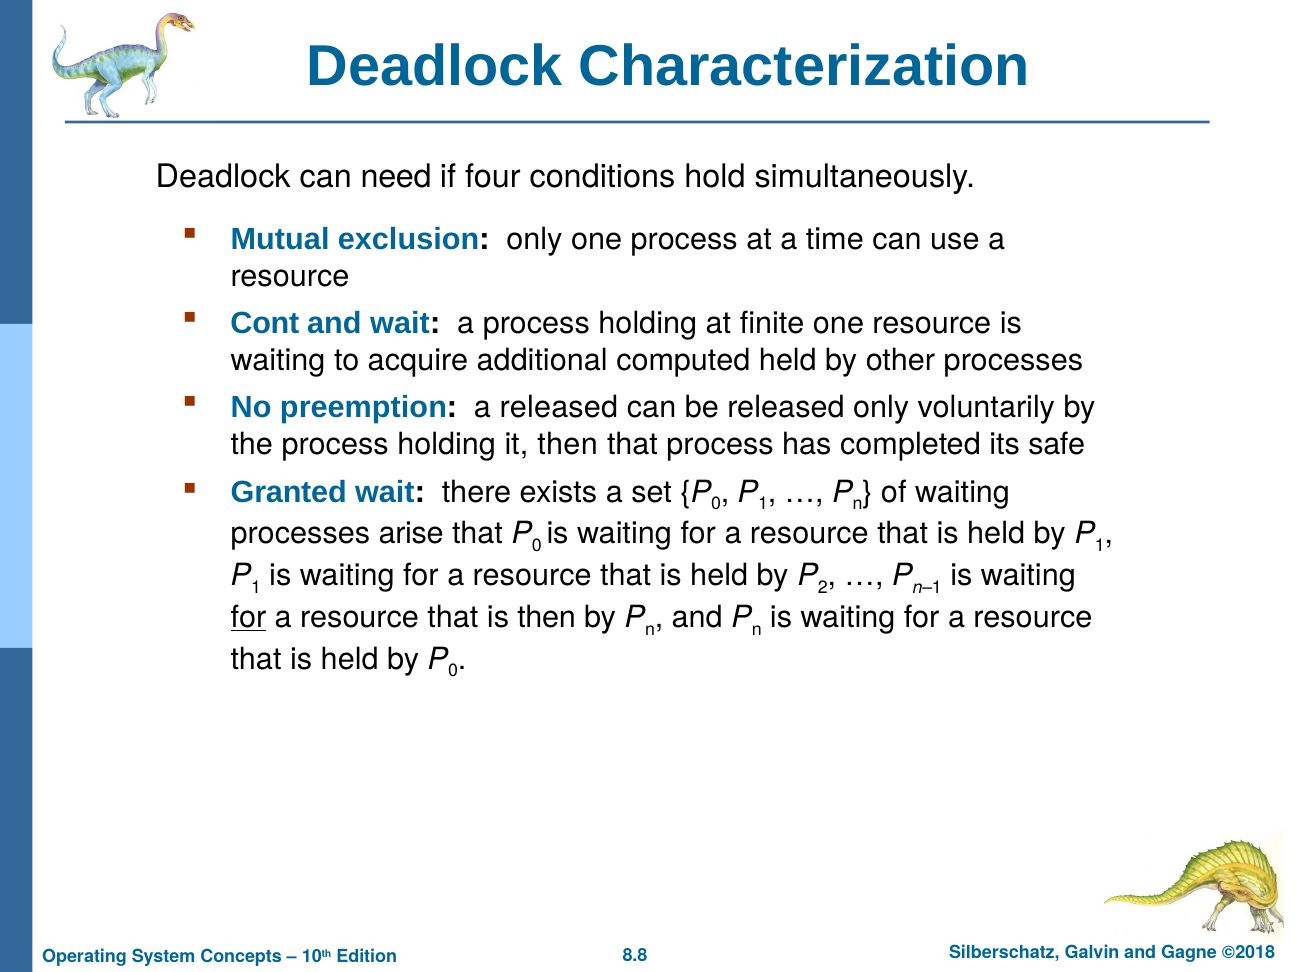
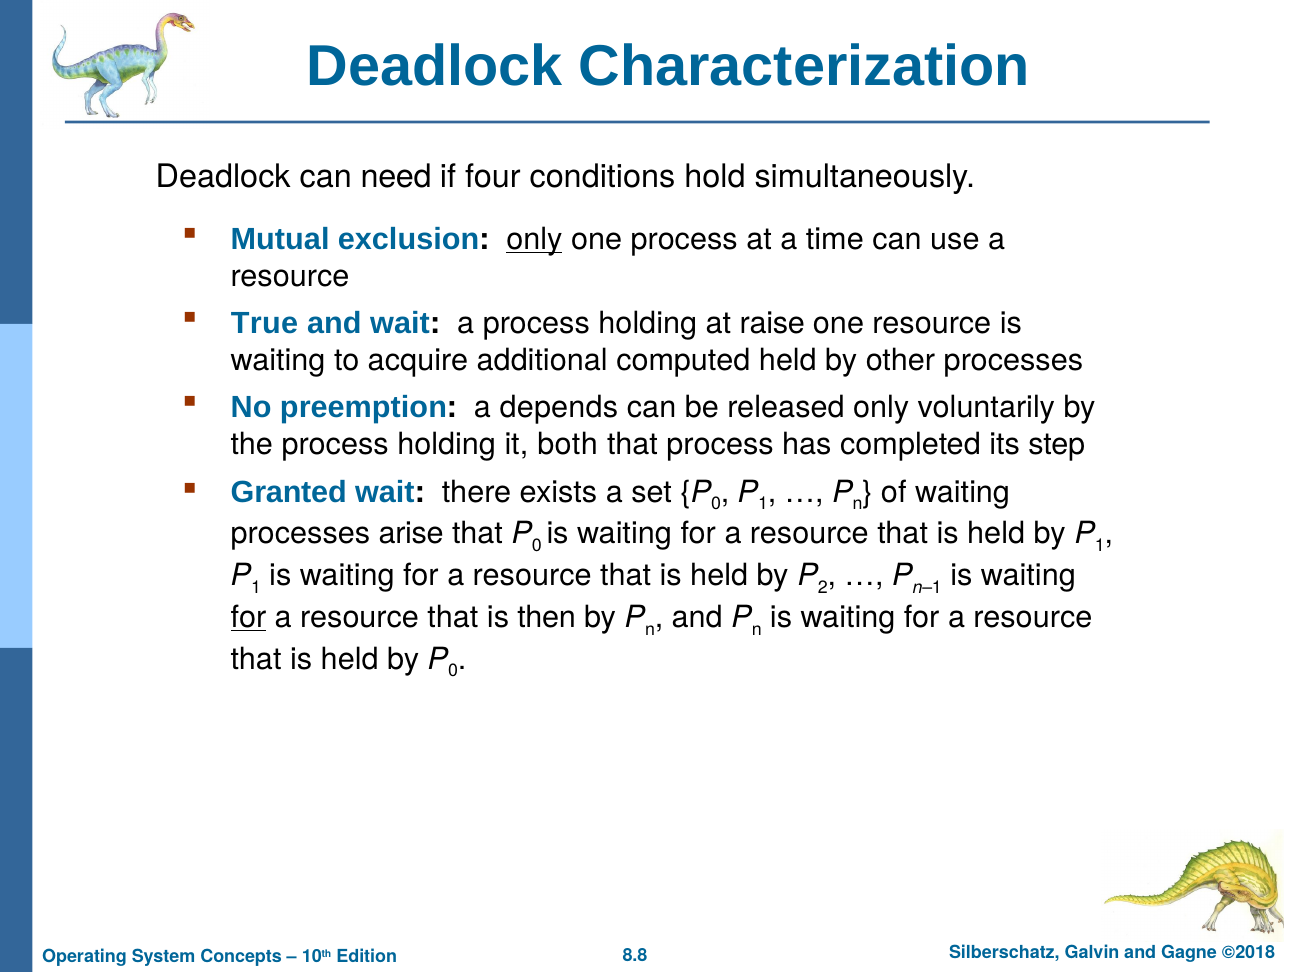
only underline: none -> present (534, 239)
Cont: Cont -> True (265, 324)
finite: finite -> raise (772, 324)
a released: released -> depends (559, 408)
it then: then -> both (568, 444)
safe: safe -> step (1057, 444)
